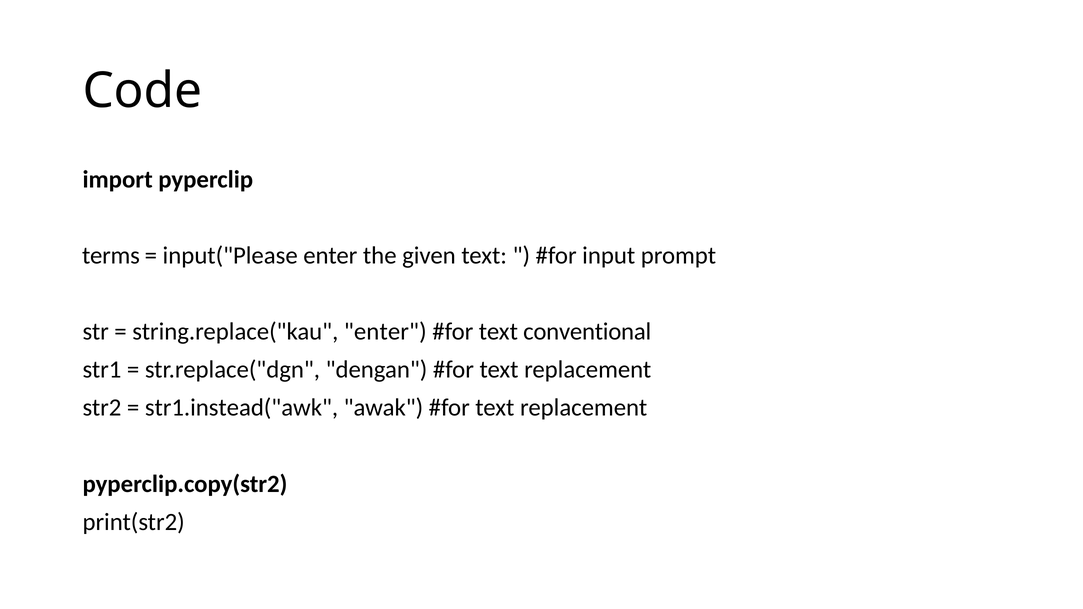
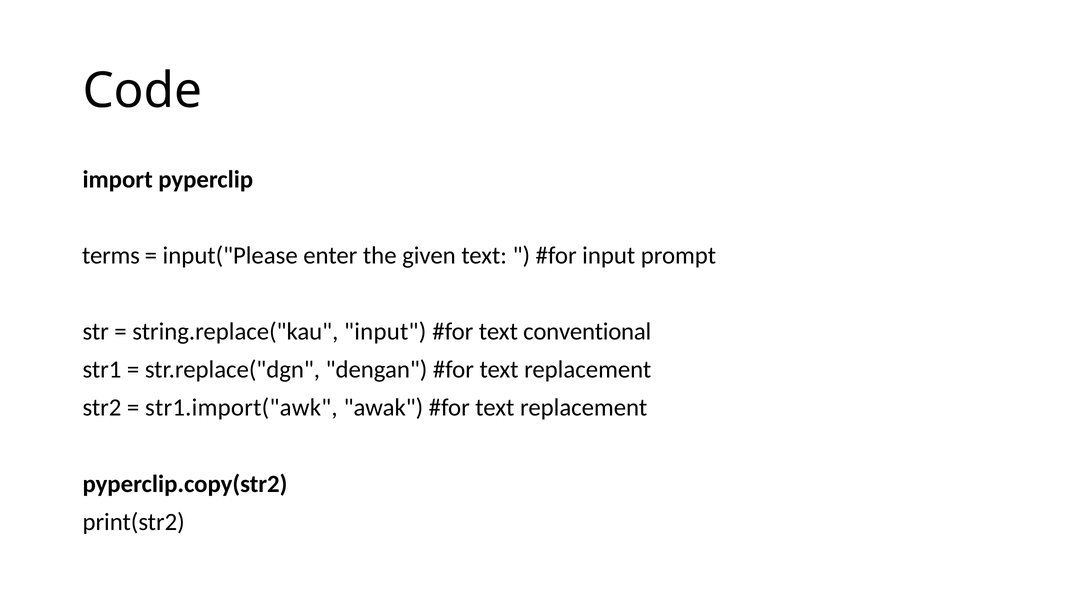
string.replace("kau enter: enter -> input (385, 332)
str1.instead("awk: str1.instead("awk -> str1.import("awk (241, 408)
